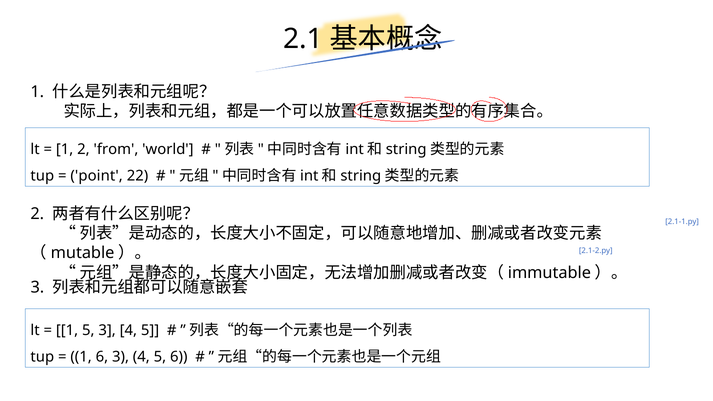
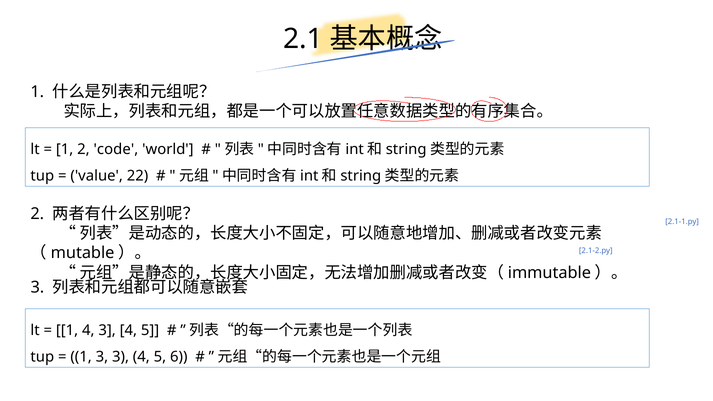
from: from -> code (116, 149)
point: point -> value (97, 176)
1 5: 5 -> 4 (88, 330)
1 6: 6 -> 3 (102, 357)
